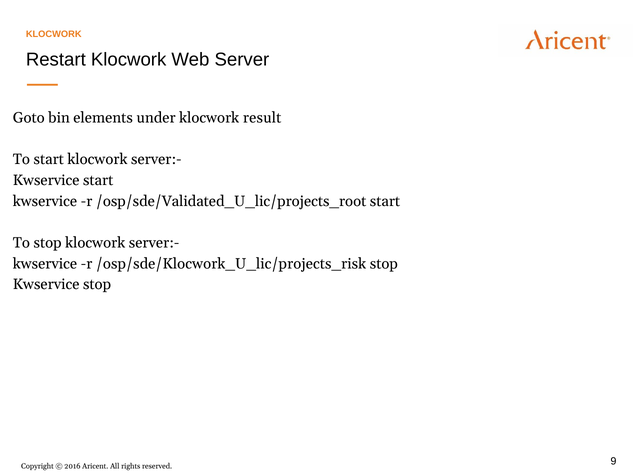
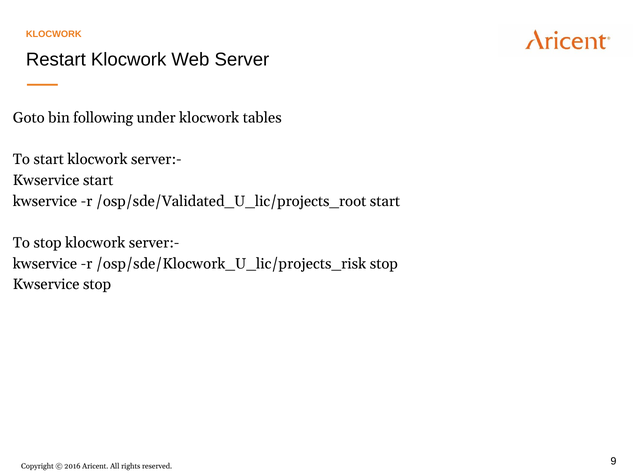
elements: elements -> following (103, 118)
result: result -> tables (262, 118)
